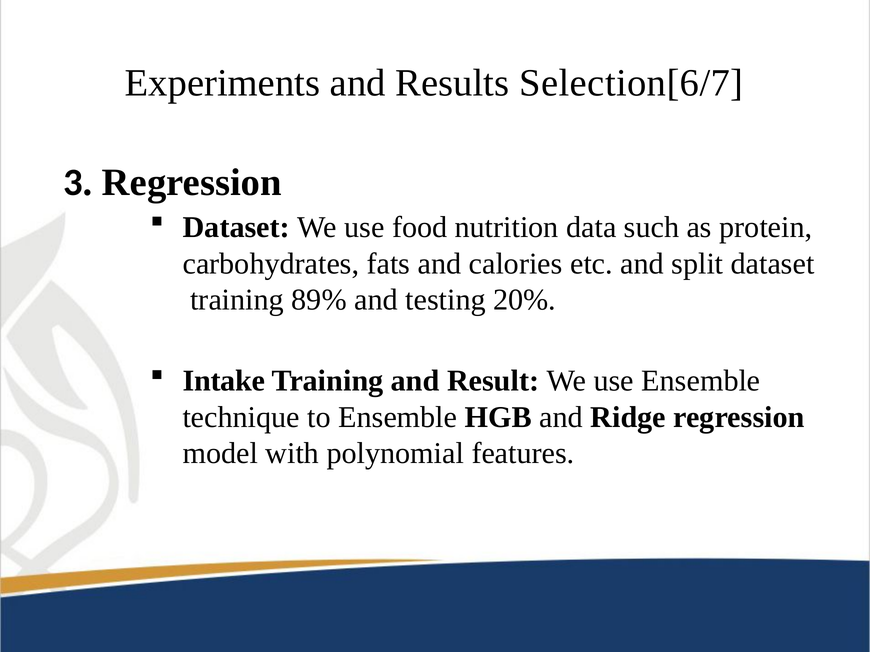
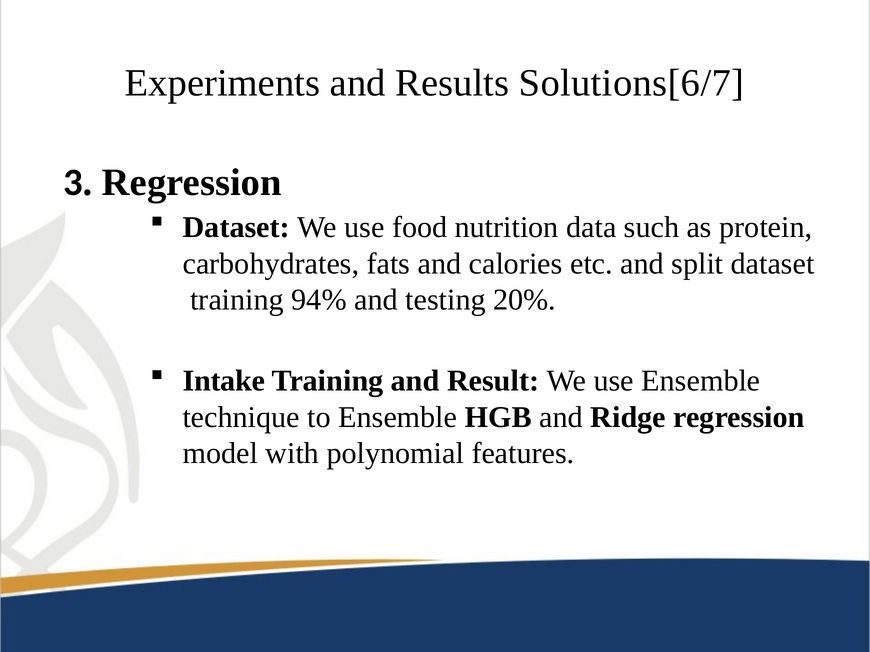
Selection[6/7: Selection[6/7 -> Solutions[6/7 (631, 83)
89%: 89% -> 94% (319, 300)
